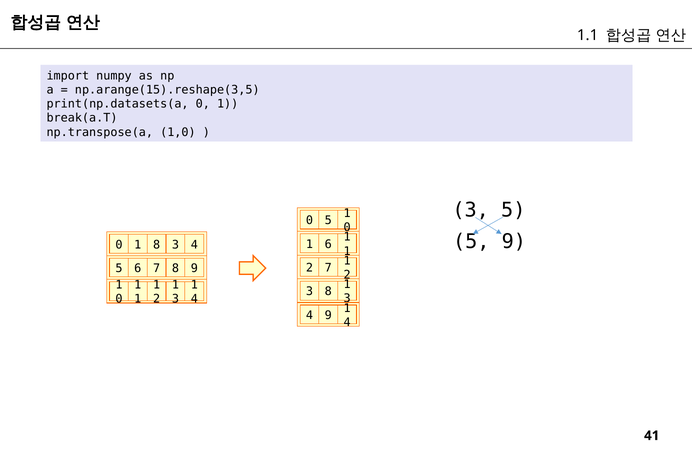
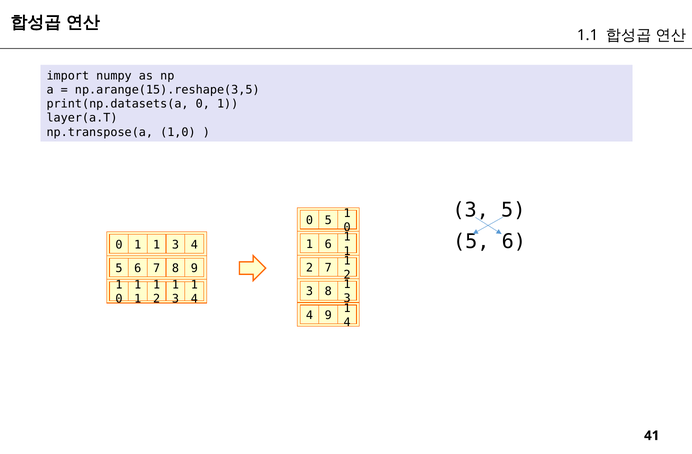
break(a.T: break(a.T -> layer(a.T (82, 118)
9: 9 -> 6 (514, 242)
8: 8 -> 1 (157, 245)
